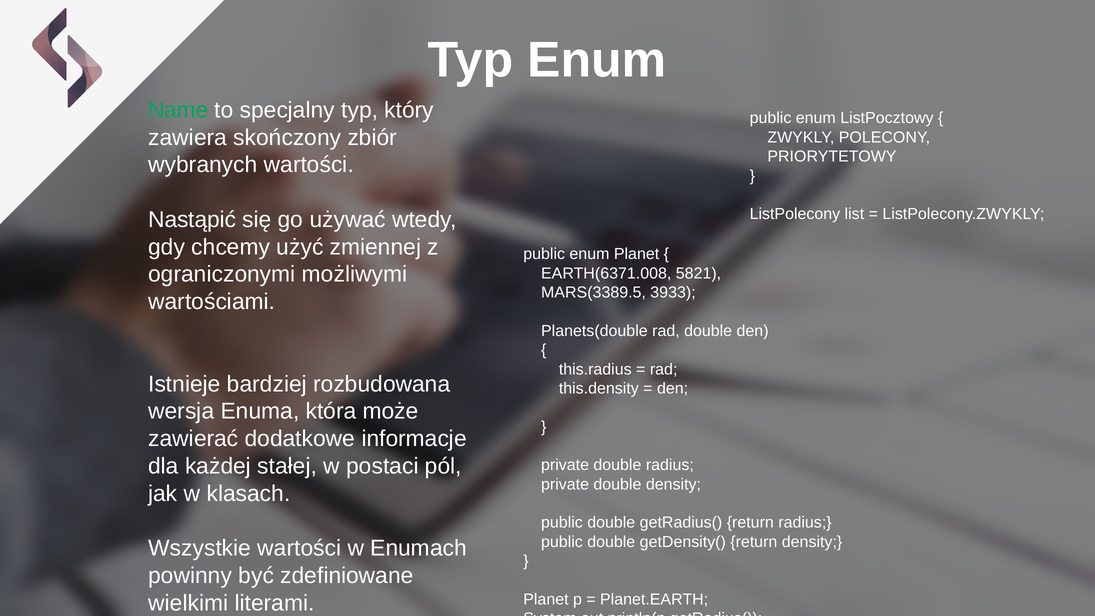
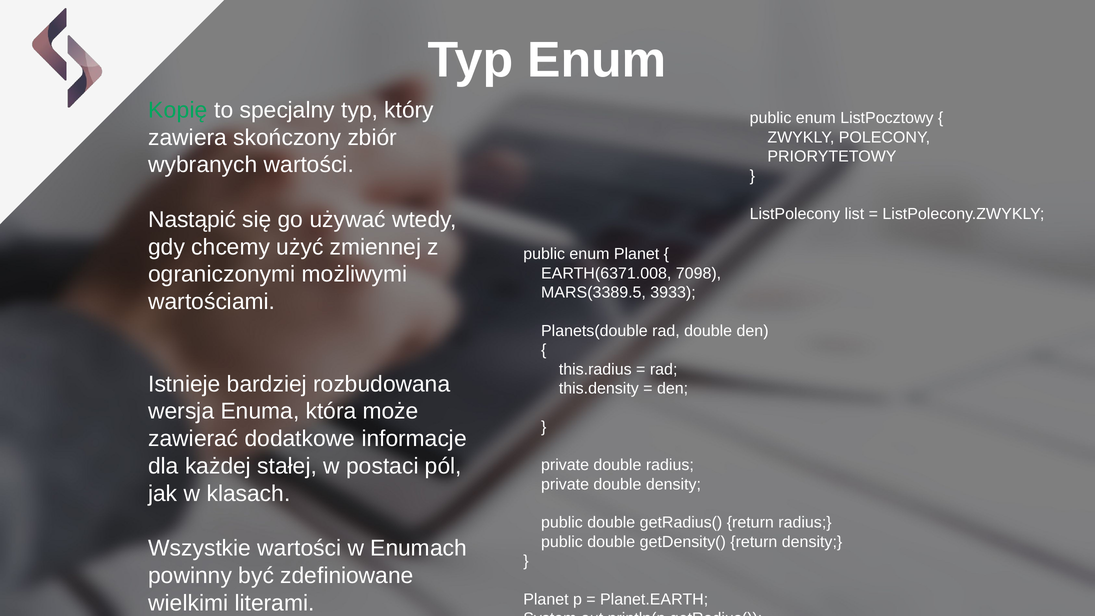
Name: Name -> Kopię (178, 110)
5821: 5821 -> 7098 (698, 273)
